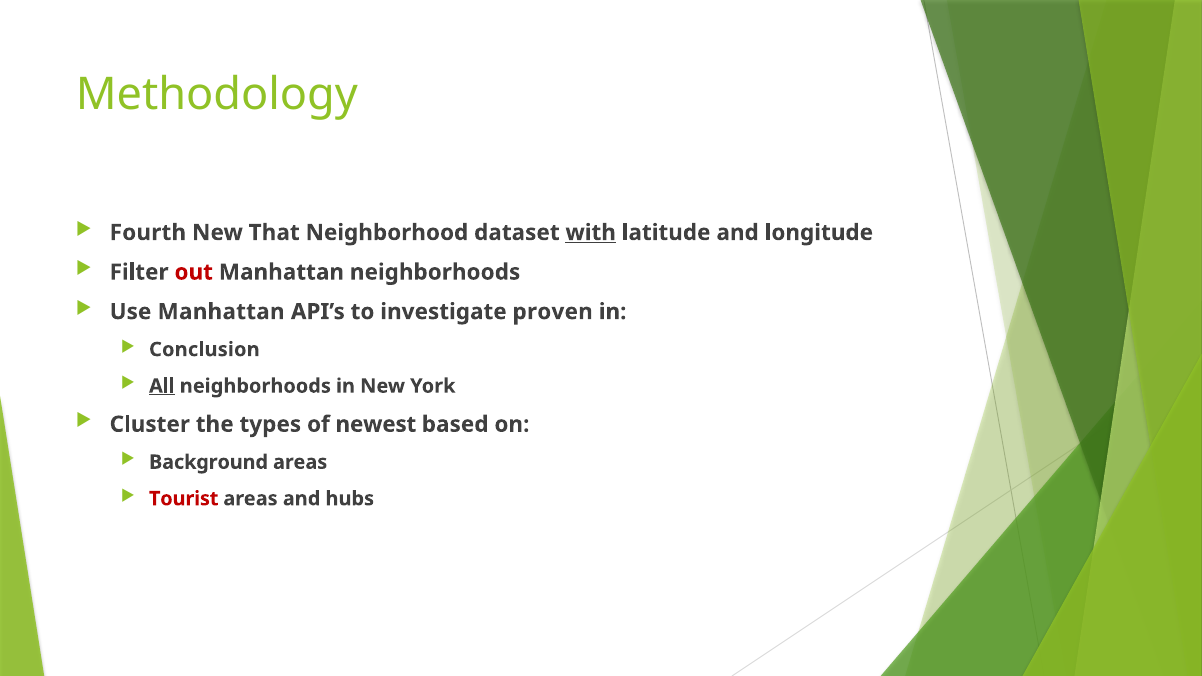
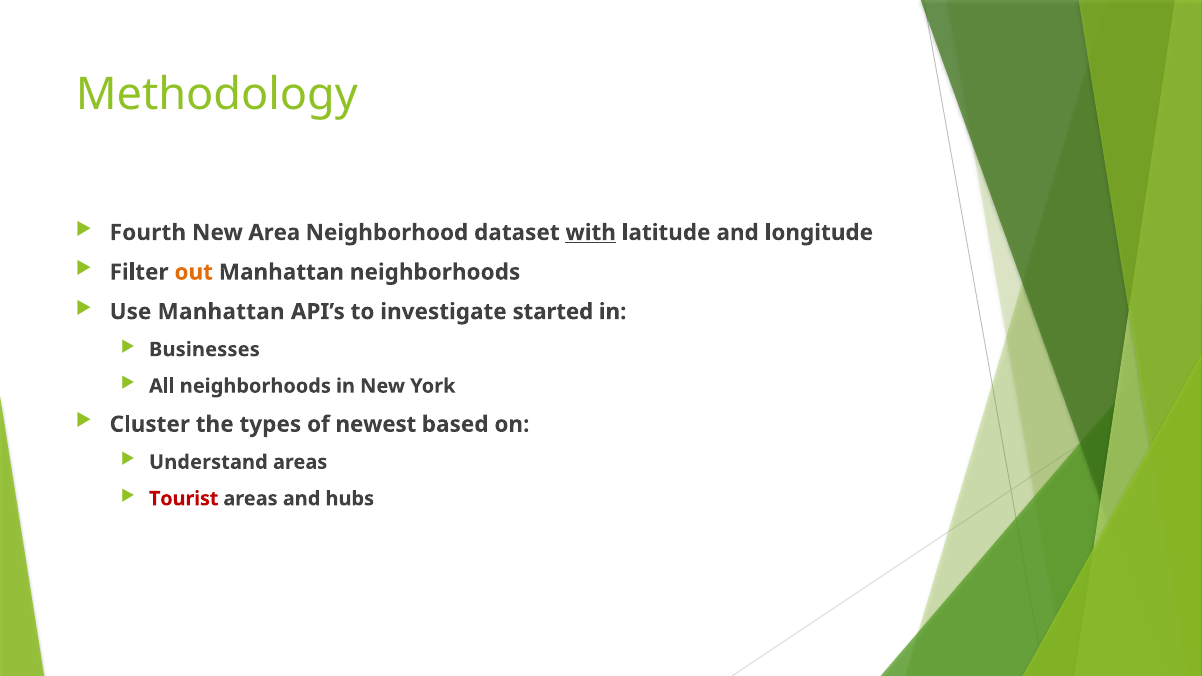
That: That -> Area (274, 233)
out colour: red -> orange (194, 272)
proven: proven -> started (553, 312)
Conclusion: Conclusion -> Businesses (204, 350)
All underline: present -> none (162, 386)
Background: Background -> Understand (208, 462)
